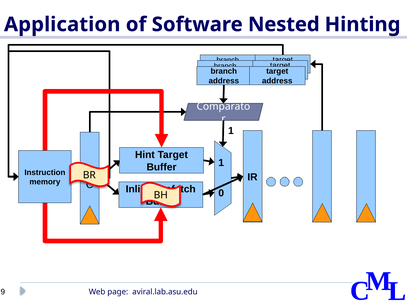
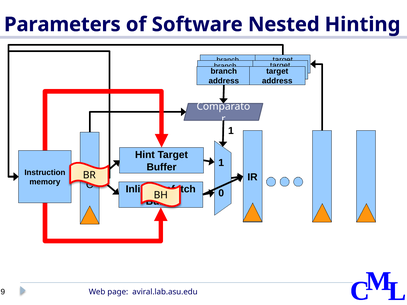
Application: Application -> Parameters (62, 24)
